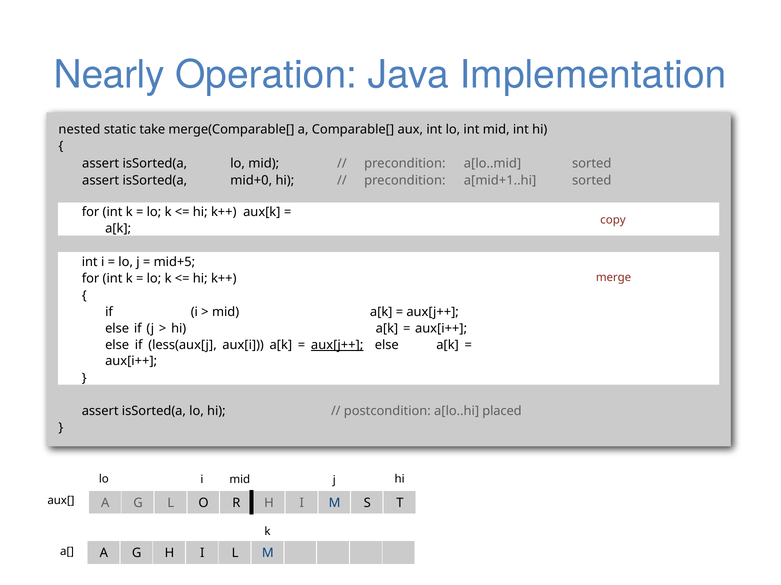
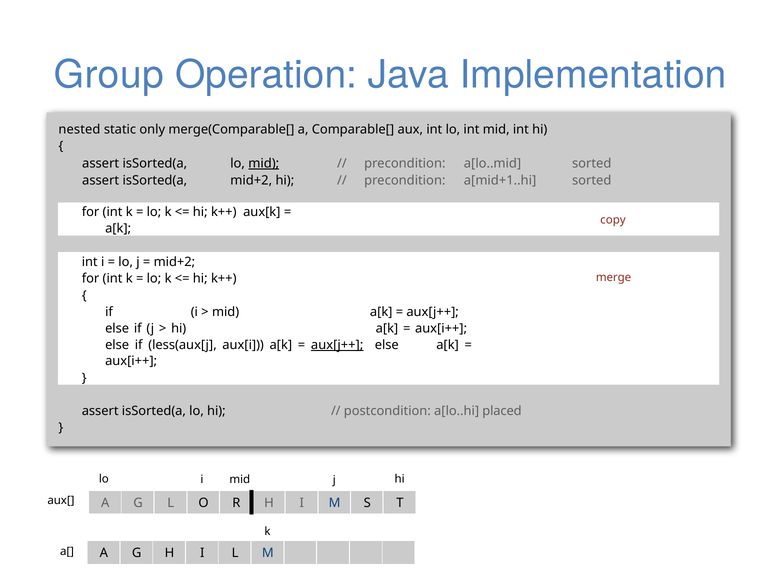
Nearly: Nearly -> Group (109, 75)
take: take -> only (152, 130)
mid underline: none -> present (264, 164)
isSorted(a mid+0: mid+0 -> mid+2 (251, 181)
mid+5: mid+5 -> mid+2 (174, 262)
